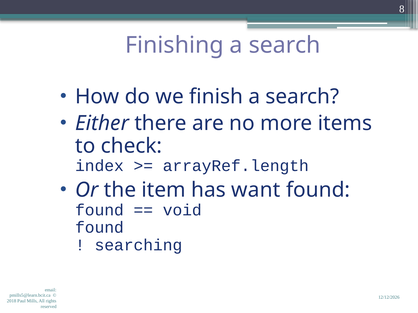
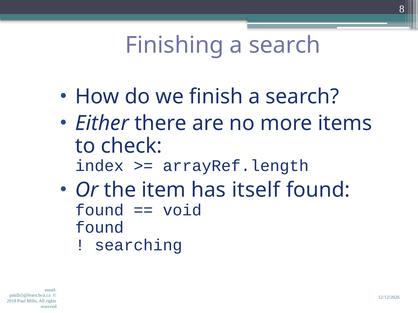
want: want -> itself (256, 190)
